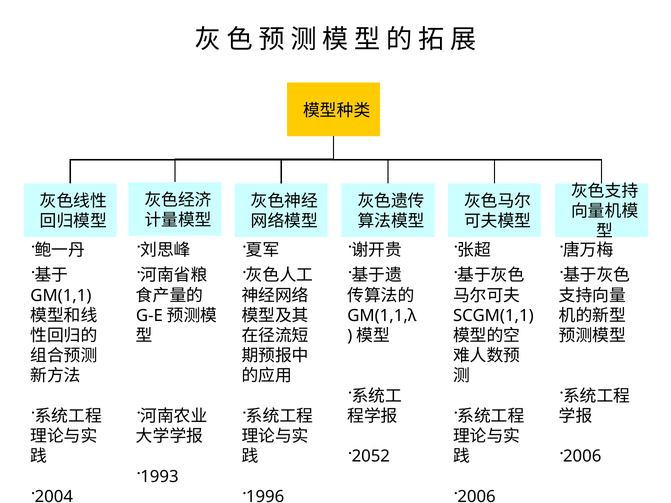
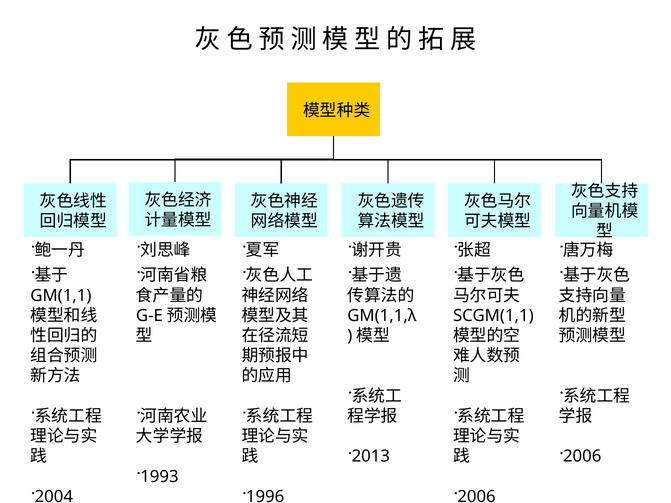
2052: 2052 -> 2013 (371, 457)
